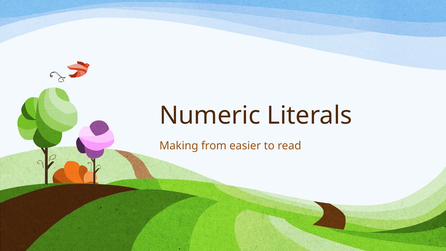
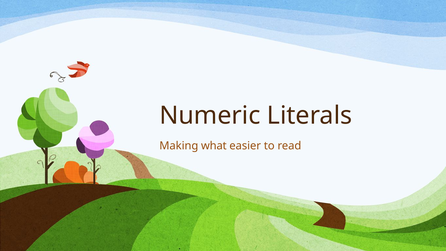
from: from -> what (214, 146)
